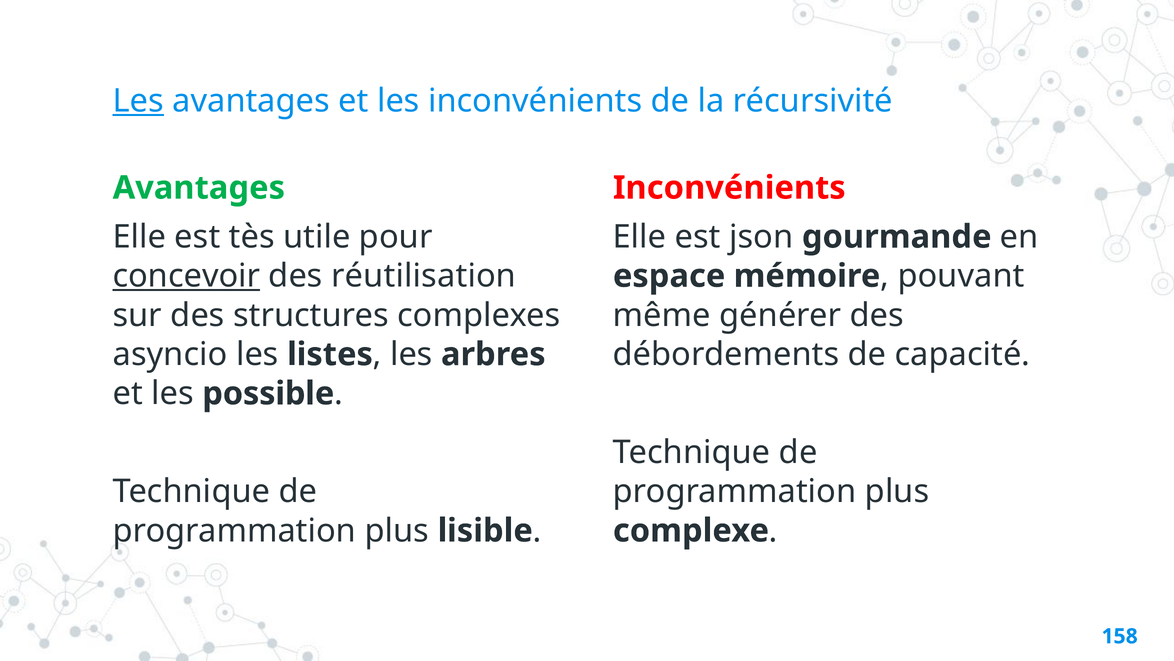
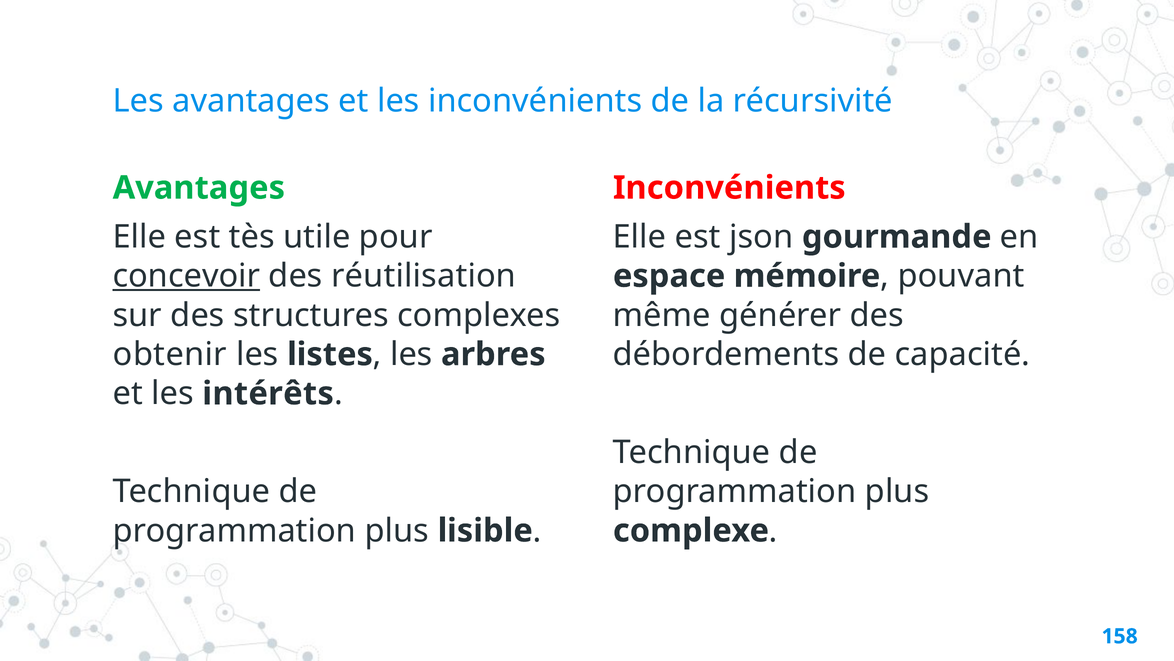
Les underline: present -> none (138, 101)
asyncio: asyncio -> obtenir (170, 354)
possible: possible -> intérêts (268, 393)
